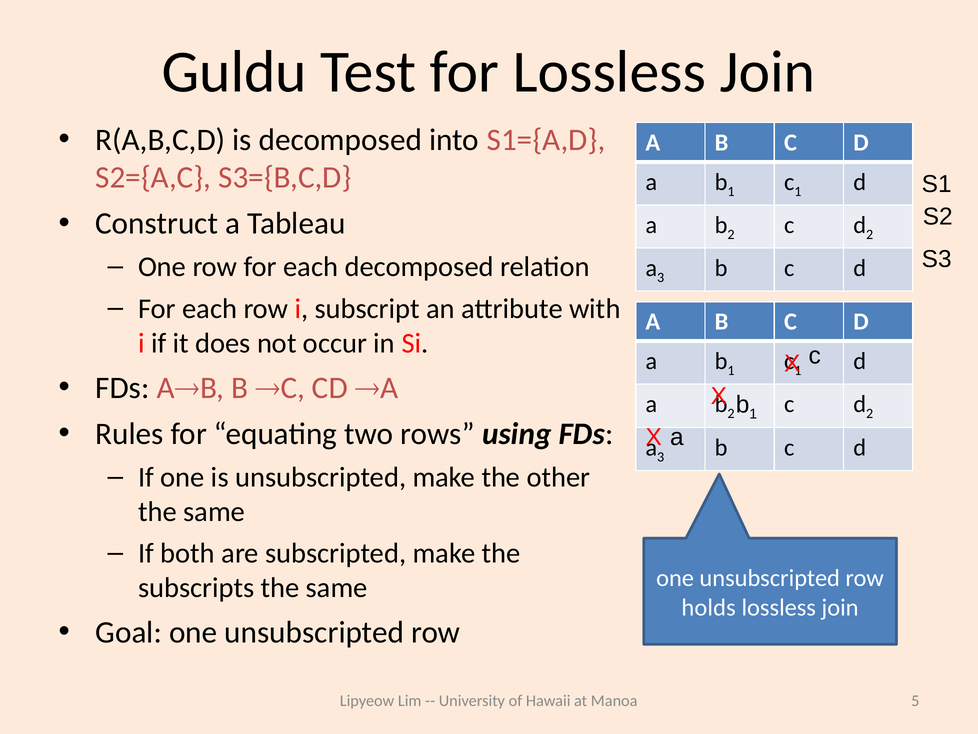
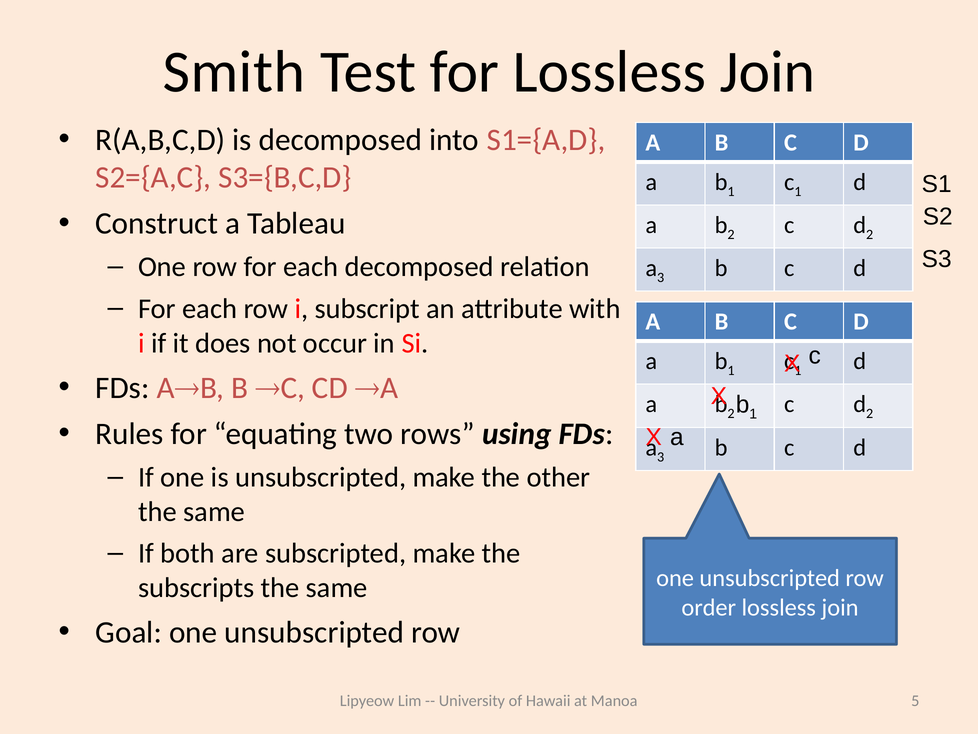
Guldu: Guldu -> Smith (234, 72)
holds: holds -> order (709, 607)
